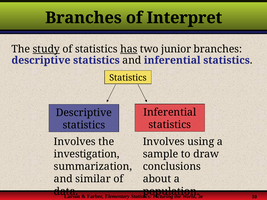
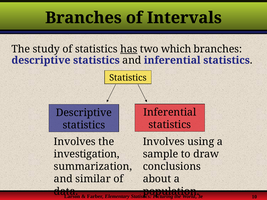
Interpret: Interpret -> Intervals (184, 18)
study underline: present -> none (46, 49)
junior: junior -> which (176, 49)
